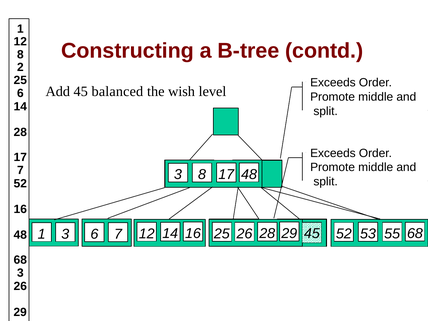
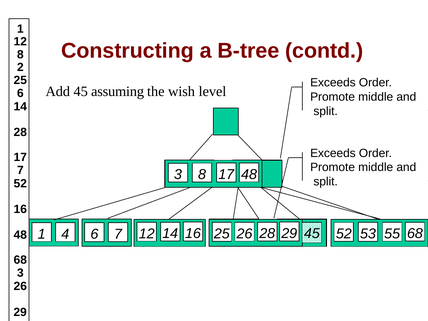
balanced: balanced -> assuming (118, 92)
1 3: 3 -> 4 (65, 234)
